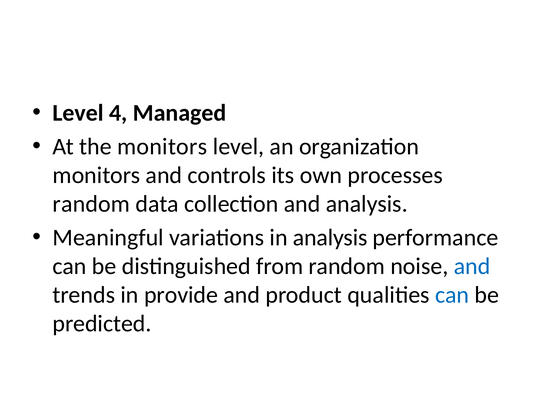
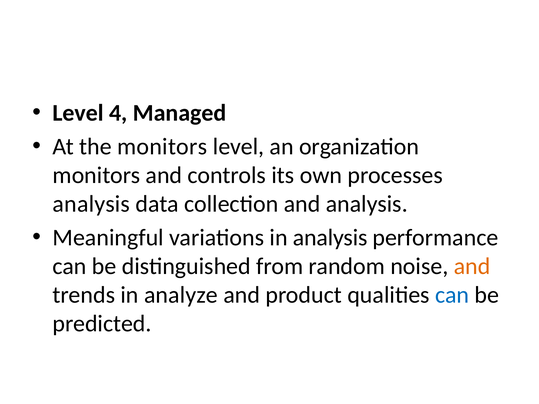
random: random -> analysis (91, 204)
and colour: blue -> orange (472, 266)
provide: provide -> analyze (181, 295)
